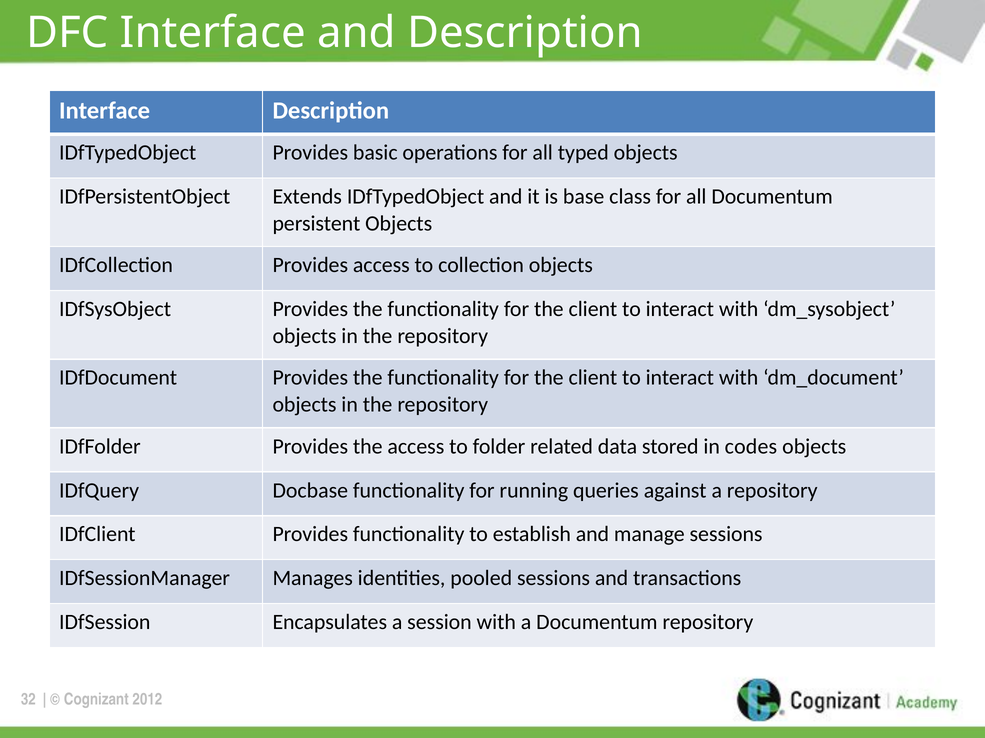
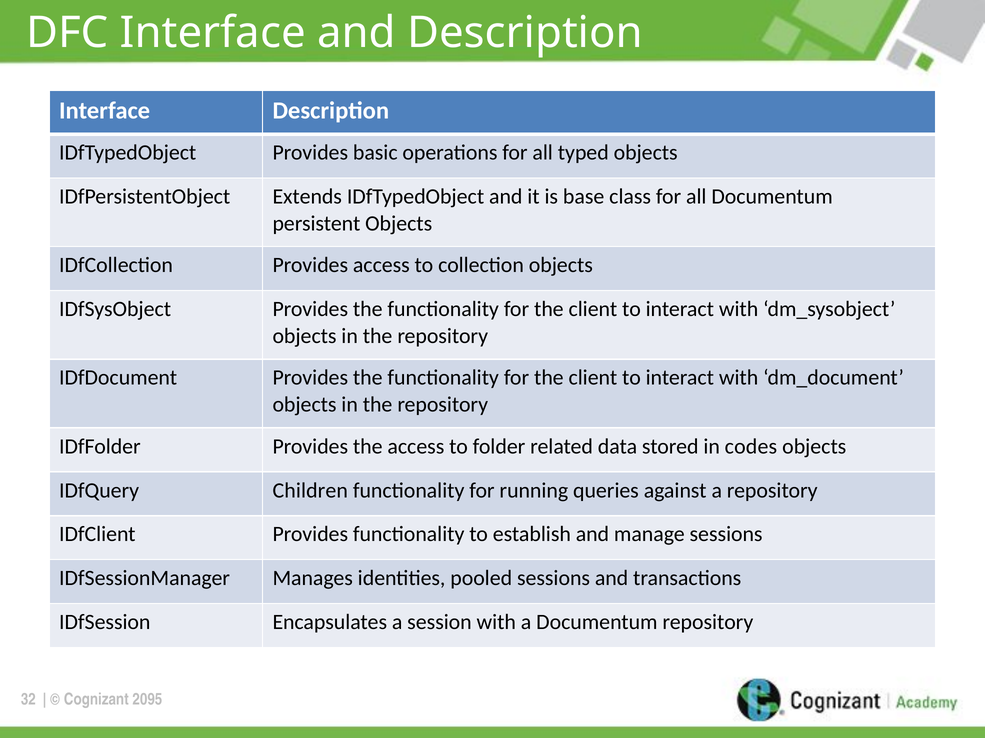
Docbase: Docbase -> Children (310, 491)
2012: 2012 -> 2095 (147, 700)
